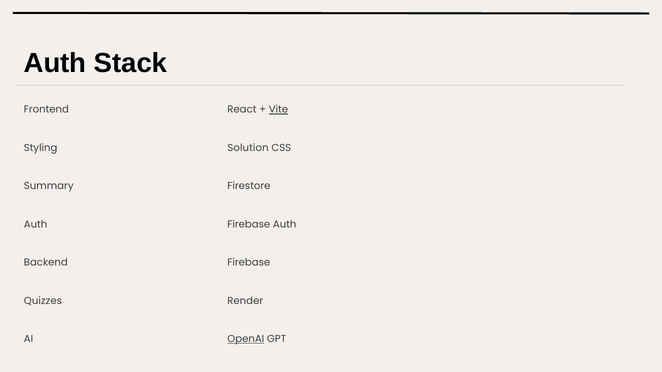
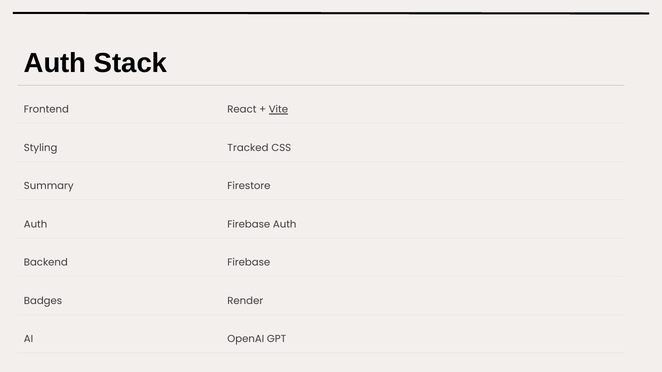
Solution: Solution -> Tracked (248, 148)
Quizzes: Quizzes -> Badges (43, 301)
OpenAI underline: present -> none (246, 339)
